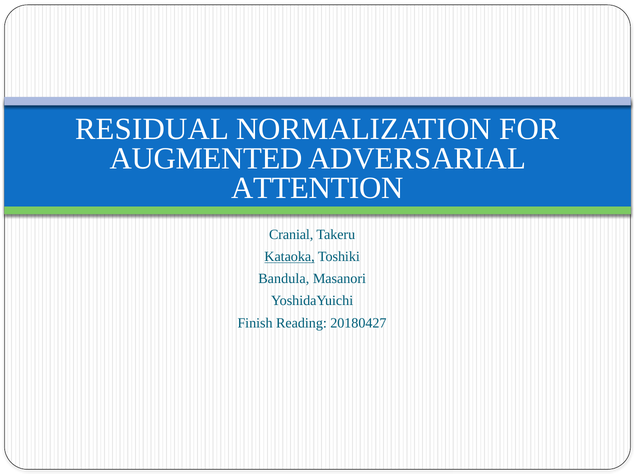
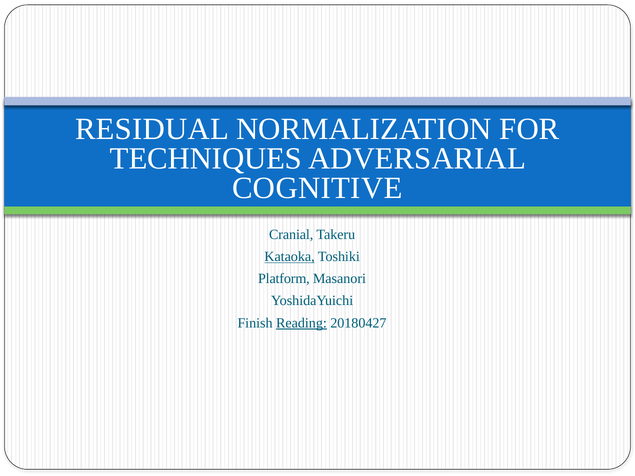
AUGMENTED: AUGMENTED -> TECHNIQUES (206, 159)
ATTENTION: ATTENTION -> COGNITIVE (317, 188)
Bandula: Bandula -> Platform (284, 279)
Reading underline: none -> present (301, 323)
